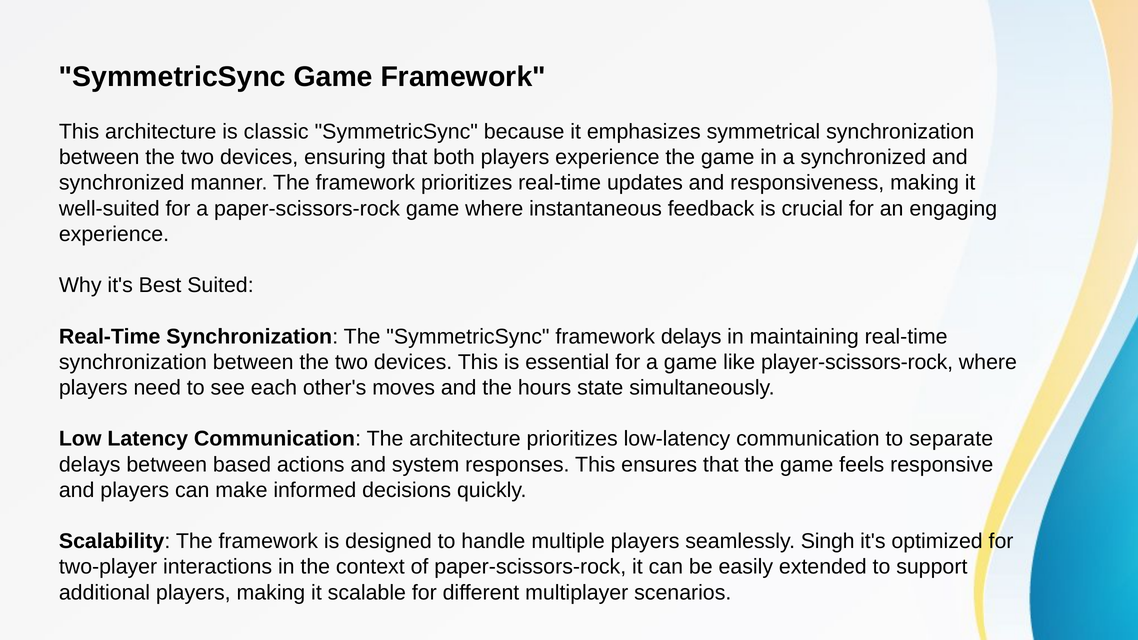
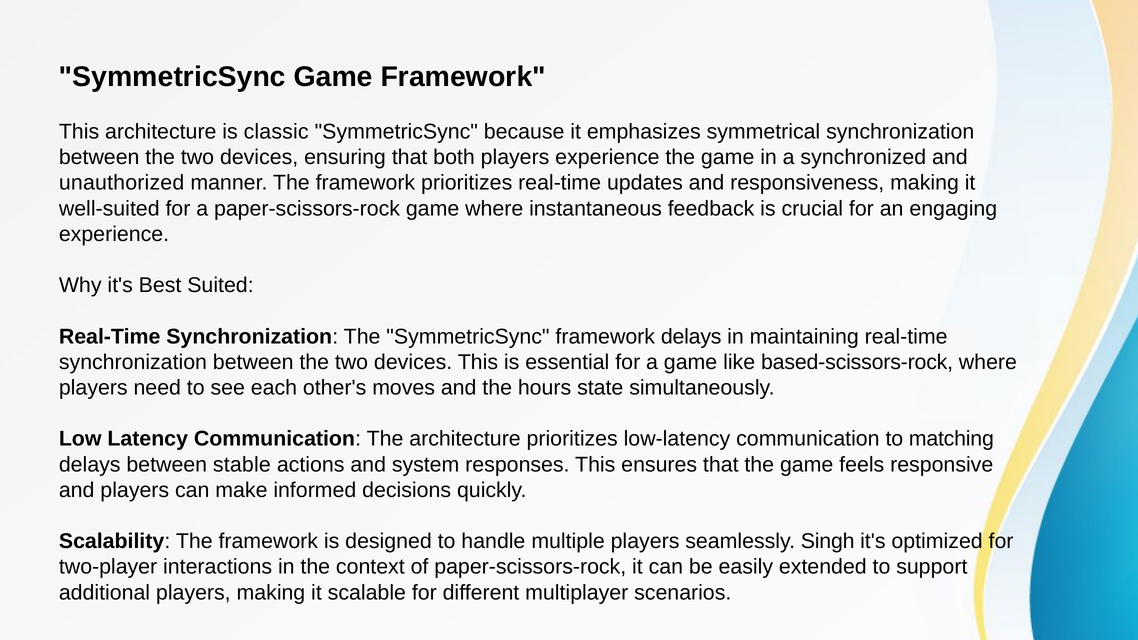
synchronized: synchronized -> unauthorized (122, 183)
player-scissors-rock: player-scissors-rock -> based-scissors-rock (857, 362)
separate: separate -> matching (951, 439)
based: based -> stable (242, 465)
